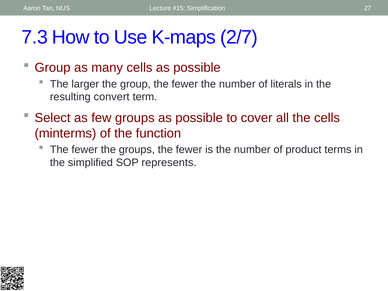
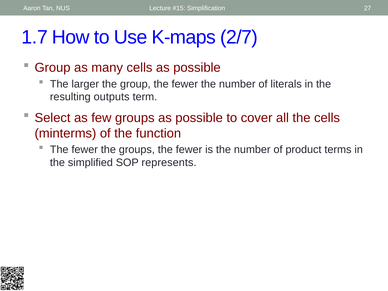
7.3: 7.3 -> 1.7 (35, 37)
convert: convert -> outputs (112, 97)
